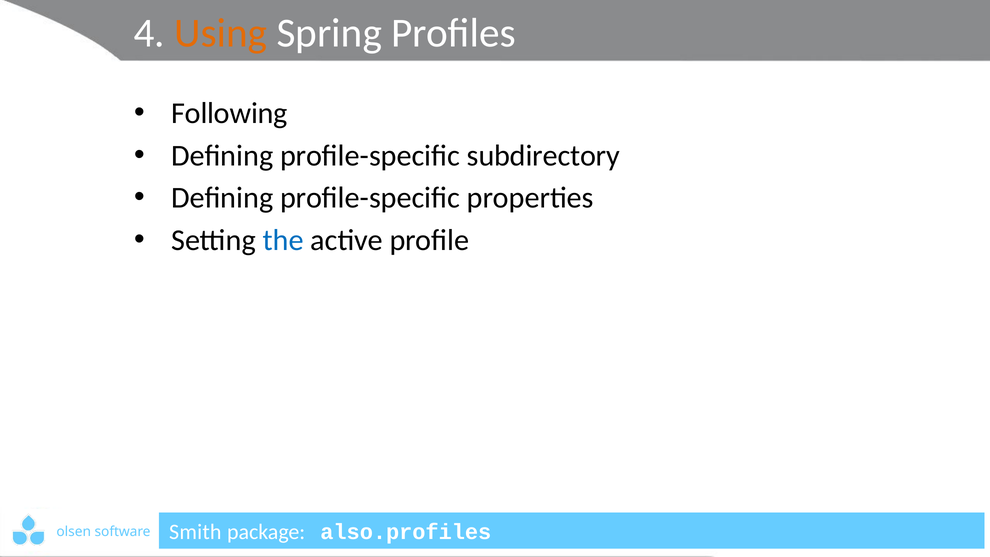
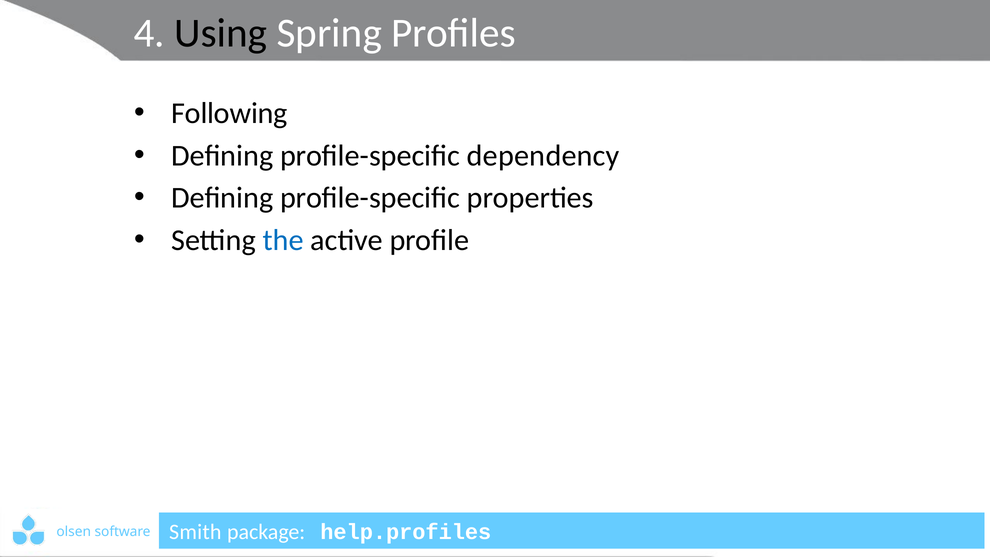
Using colour: orange -> black (221, 33)
subdirectory: subdirectory -> dependency (543, 156)
also.profiles: also.profiles -> help.profiles (406, 532)
